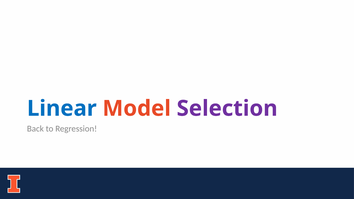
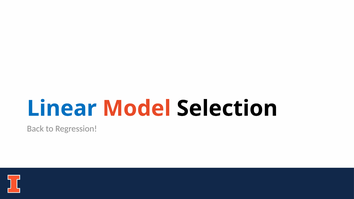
Selection colour: purple -> black (227, 109)
